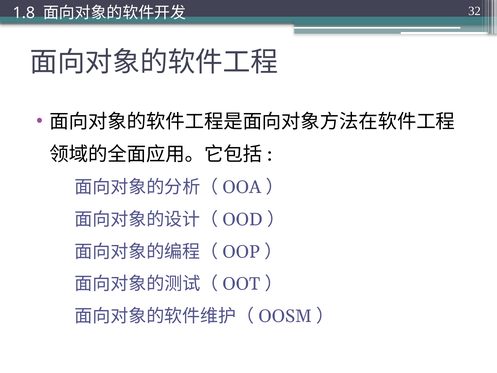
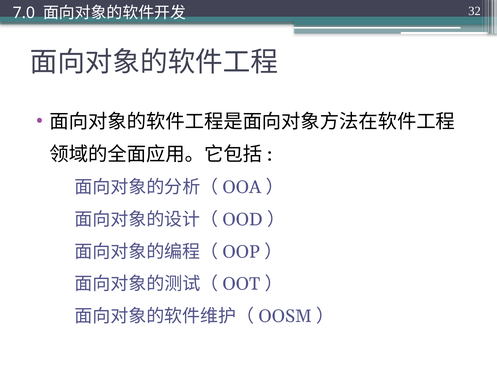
1.8: 1.8 -> 7.0 (24, 13)
